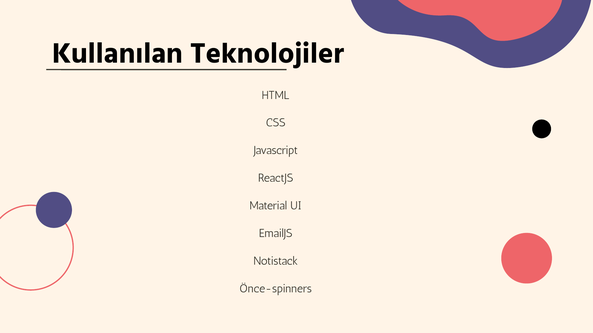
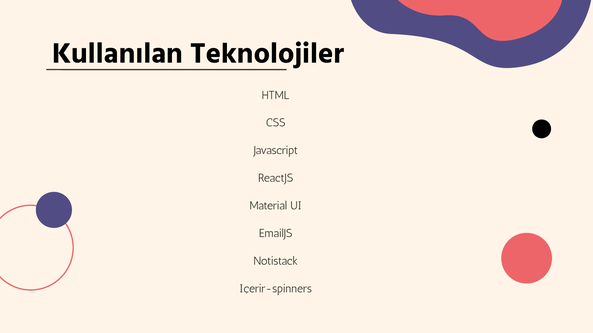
Önce-spinners: Önce-spinners -> Içerir-spinners (276, 289)
